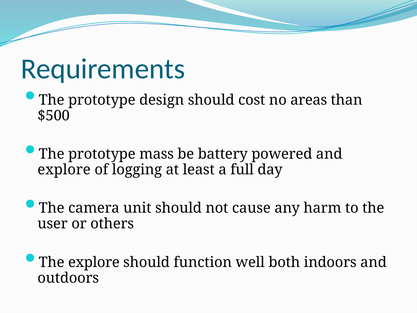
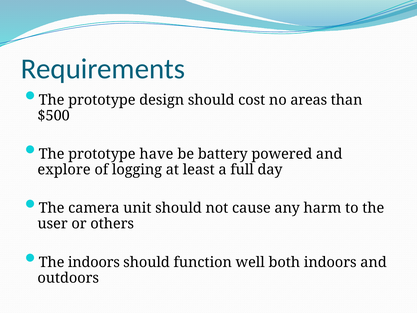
mass: mass -> have (156, 154)
The explore: explore -> indoors (94, 262)
